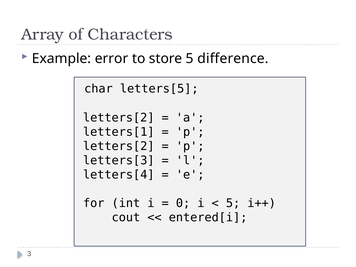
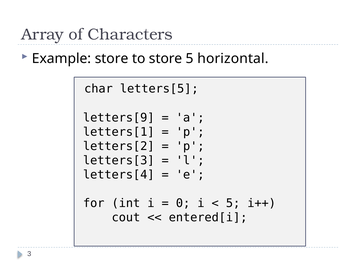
Example error: error -> store (112, 58)
difference: difference -> horizontal (233, 58)
letters[2: letters[2 -> letters[9 (119, 118)
